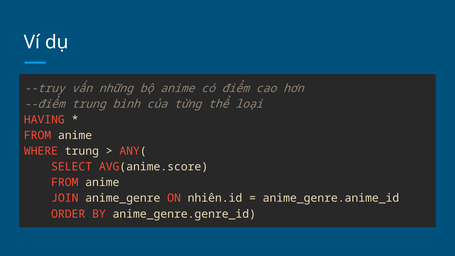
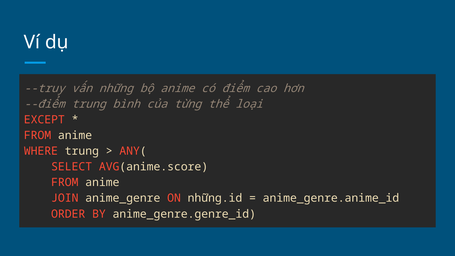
HAVING: HAVING -> EXCEPT (44, 120)
nhiên.id: nhiên.id -> những.id (215, 198)
